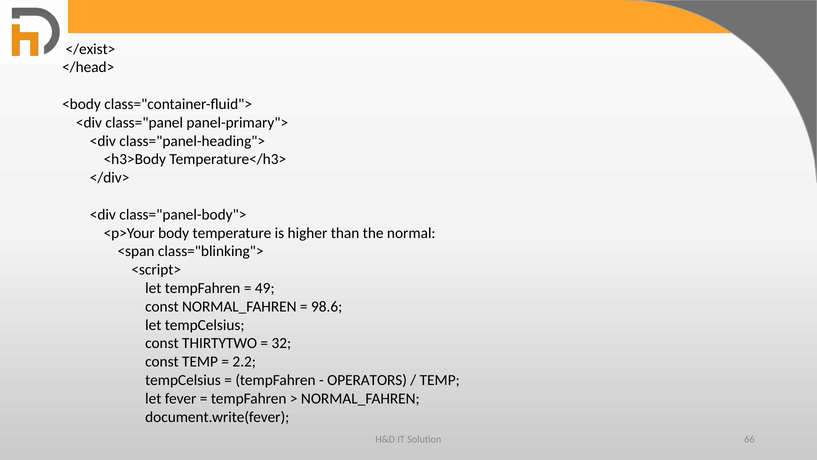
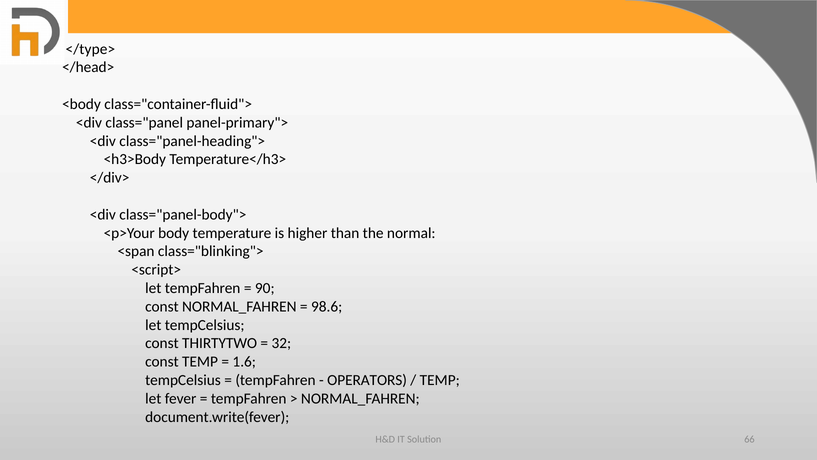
</exist>: </exist> -> </type> (90, 49)
49: 49 -> 90 (265, 288)
2.2: 2.2 -> 1.6 (244, 361)
